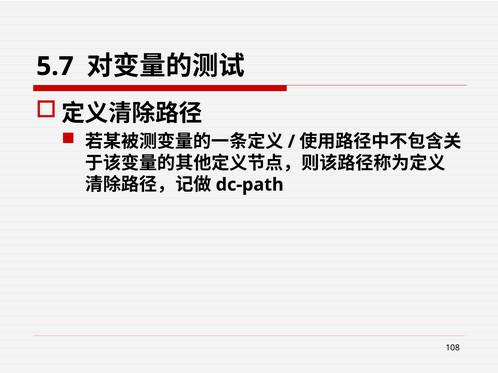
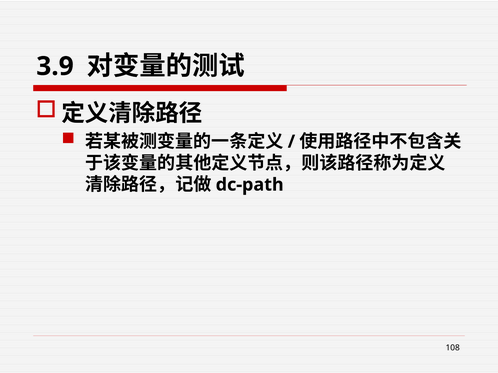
5.7: 5.7 -> 3.9 (55, 66)
